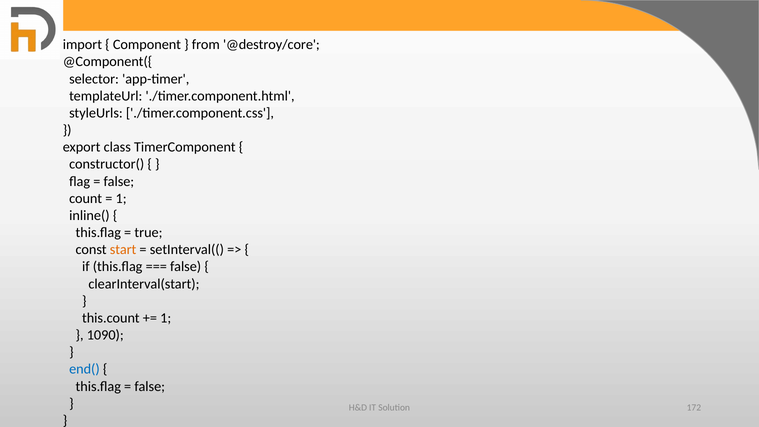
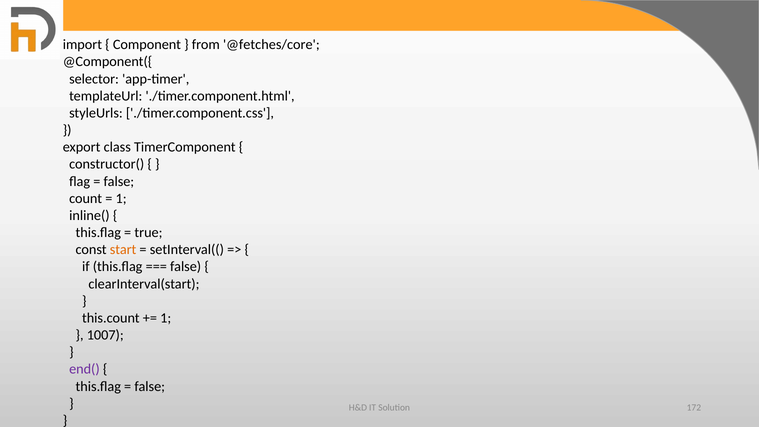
@destroy/core: @destroy/core -> @fetches/core (271, 45)
1090: 1090 -> 1007 (105, 335)
end( colour: blue -> purple (84, 369)
